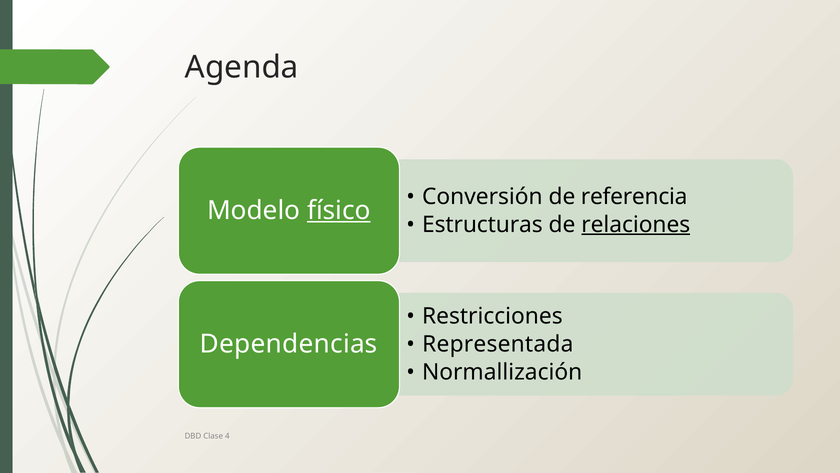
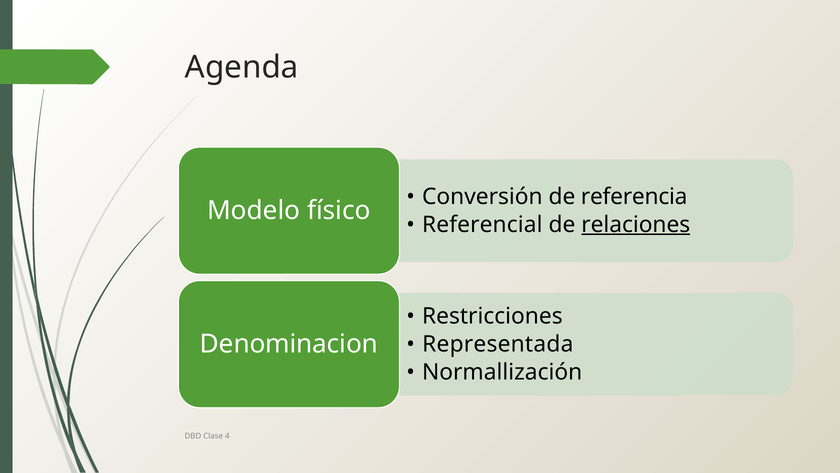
físico underline: present -> none (339, 210)
Estructuras: Estructuras -> Referencial (482, 224)
Dependencias: Dependencias -> Denominacion (289, 344)
